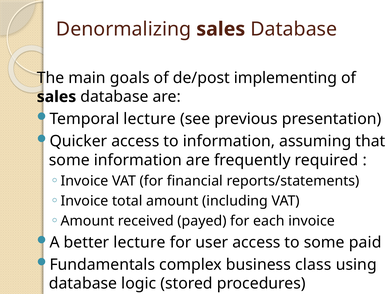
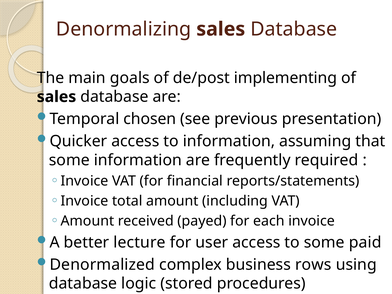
Temporal lecture: lecture -> chosen (150, 119)
Fundamentals: Fundamentals -> Denormalized (102, 265)
class: class -> rows (313, 265)
